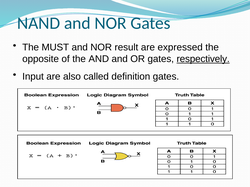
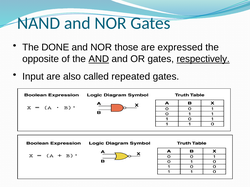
MUST: MUST -> DONE (55, 47)
result: result -> those (126, 47)
AND underline: none -> present (99, 59)
definition: definition -> repeated (131, 77)
